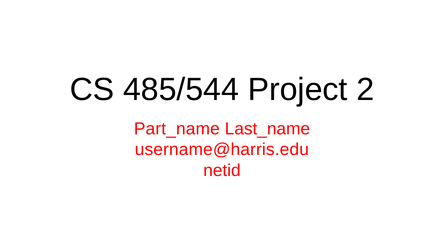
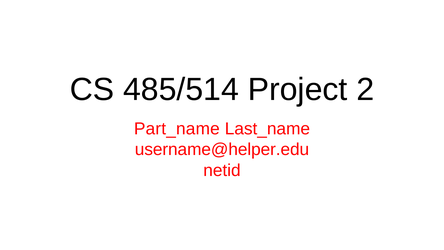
485/544: 485/544 -> 485/514 (181, 89)
username@harris.edu: username@harris.edu -> username@helper.edu (222, 149)
